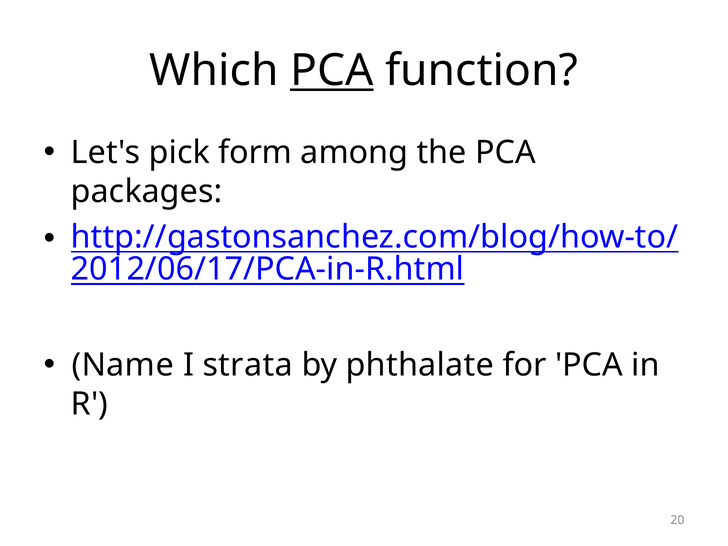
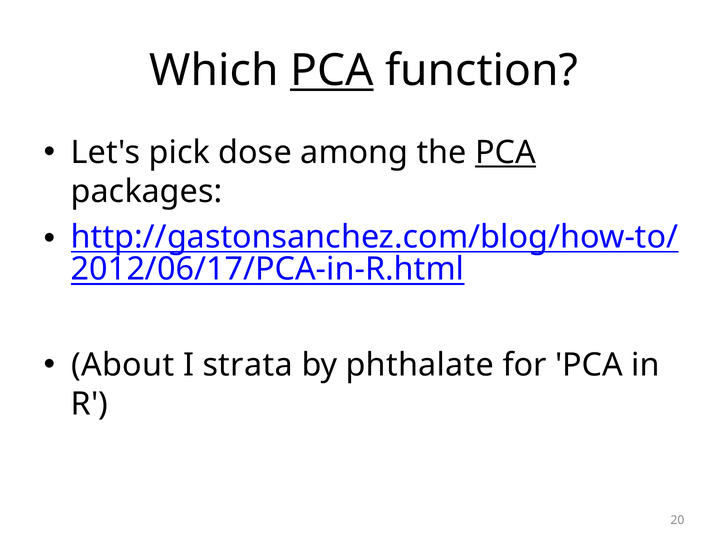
form: form -> dose (255, 153)
PCA underline: none -> present (505, 153)
Name: Name -> About (123, 365)
